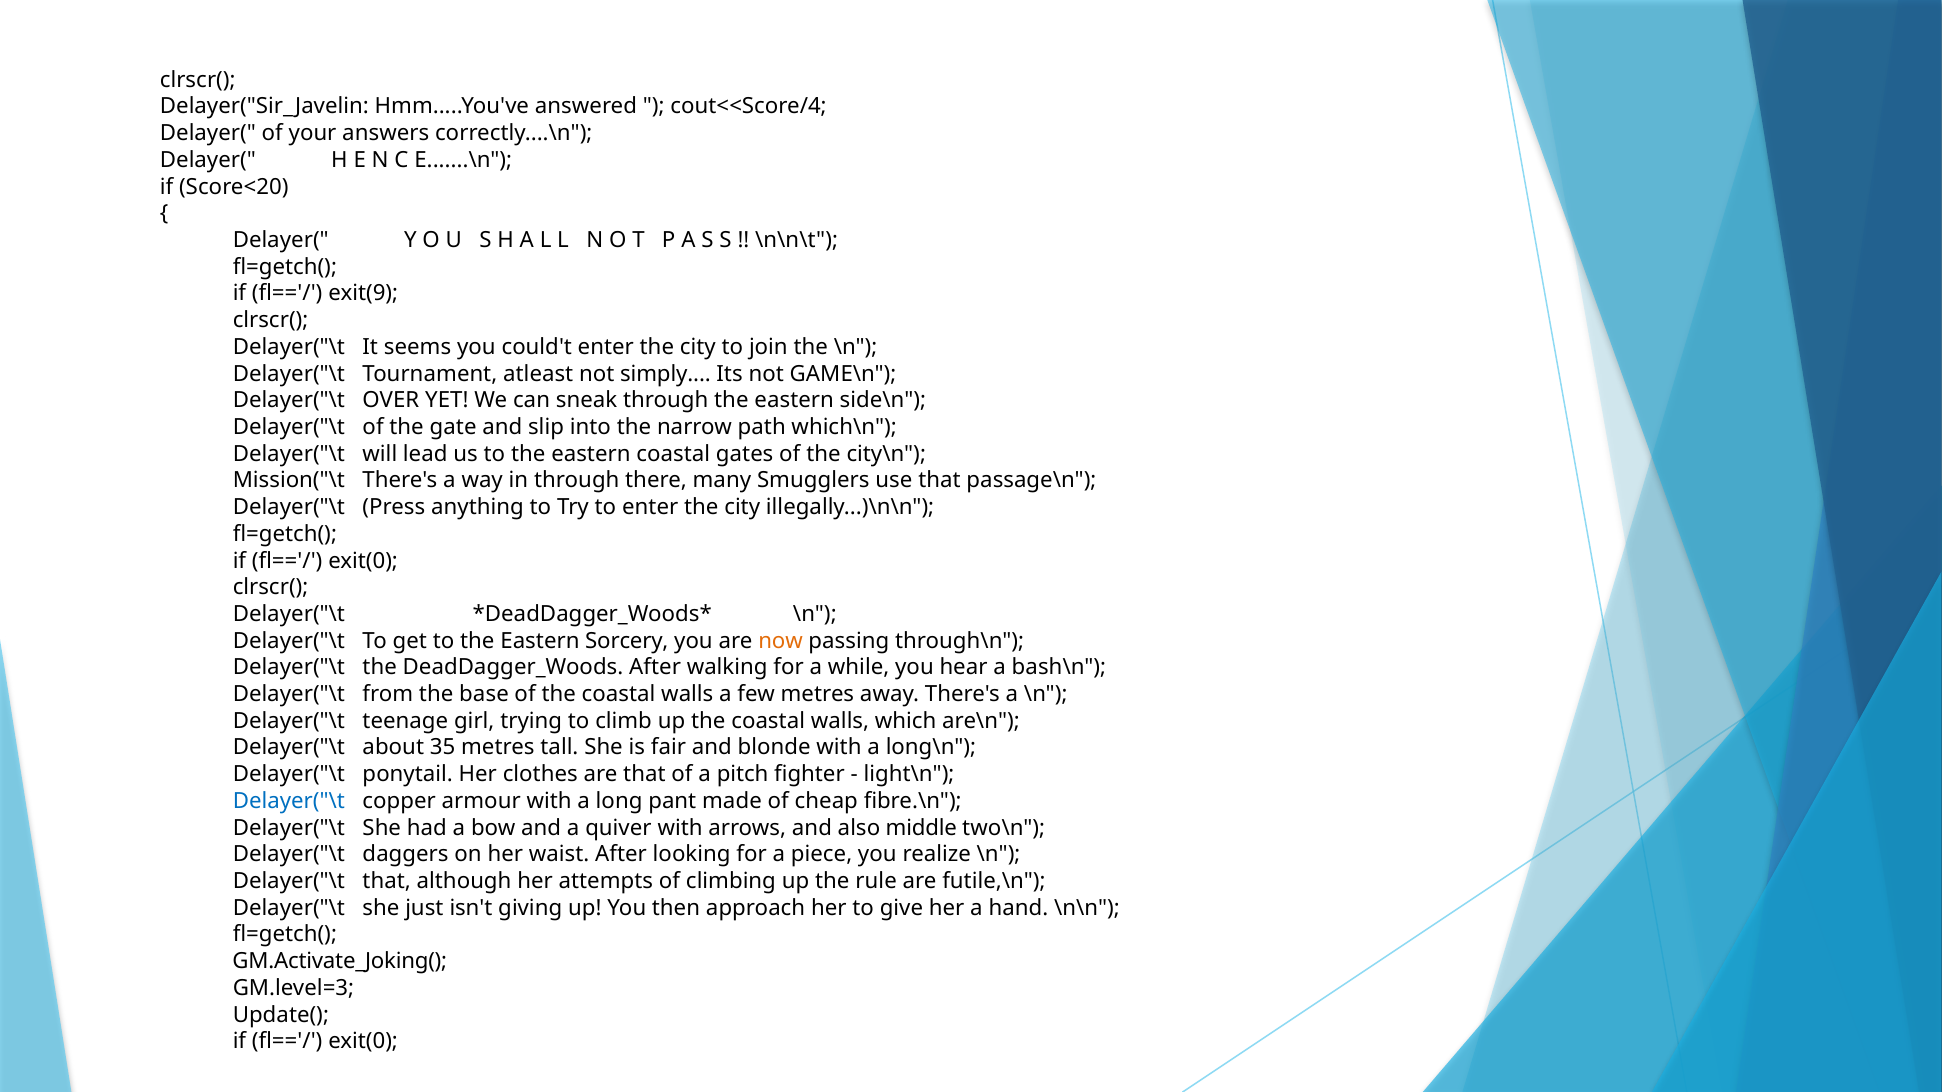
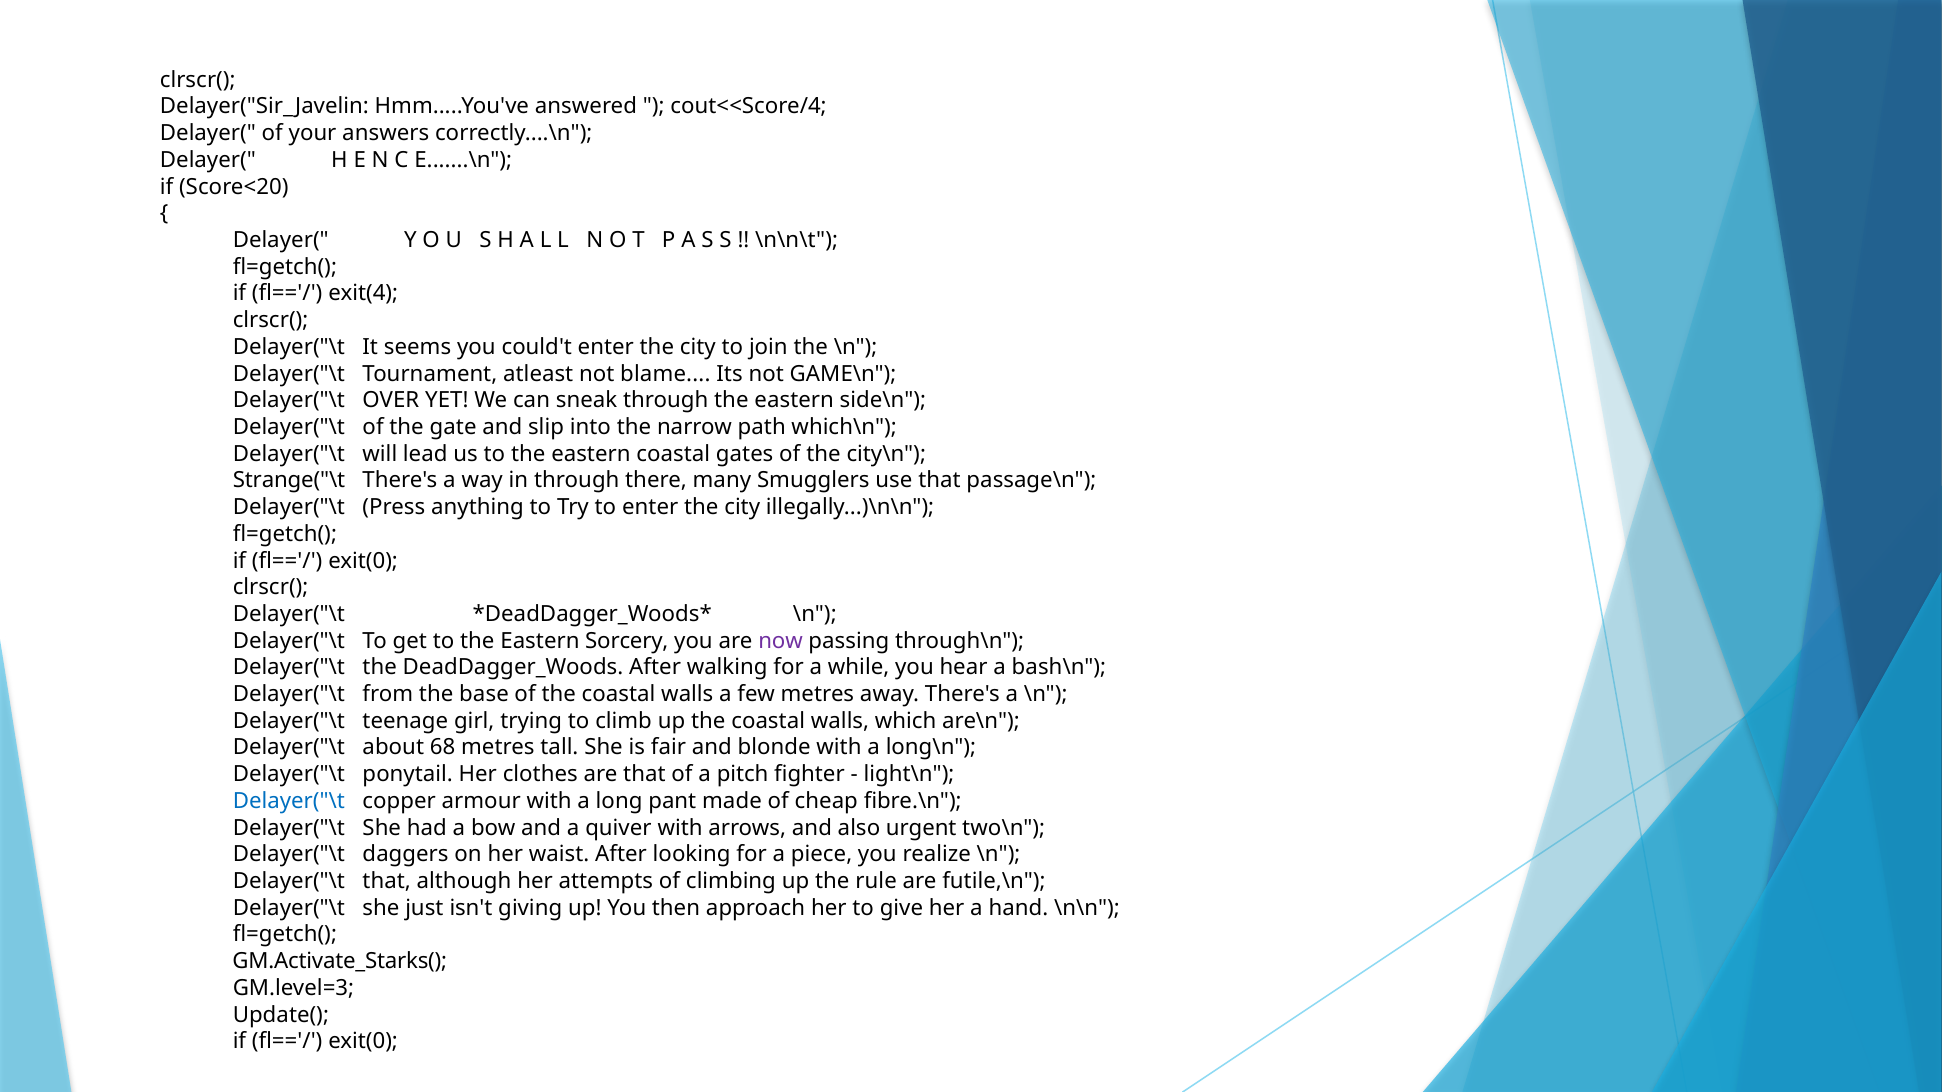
exit(9: exit(9 -> exit(4 (363, 294)
simply: simply -> blame (665, 374)
Mission("\t: Mission("\t -> Strange("\t (289, 481)
now colour: orange -> purple (781, 641)
35: 35 -> 68 (443, 748)
middle: middle -> urgent (921, 828)
GM.Activate_Joking(: GM.Activate_Joking( -> GM.Activate_Starks( (340, 962)
